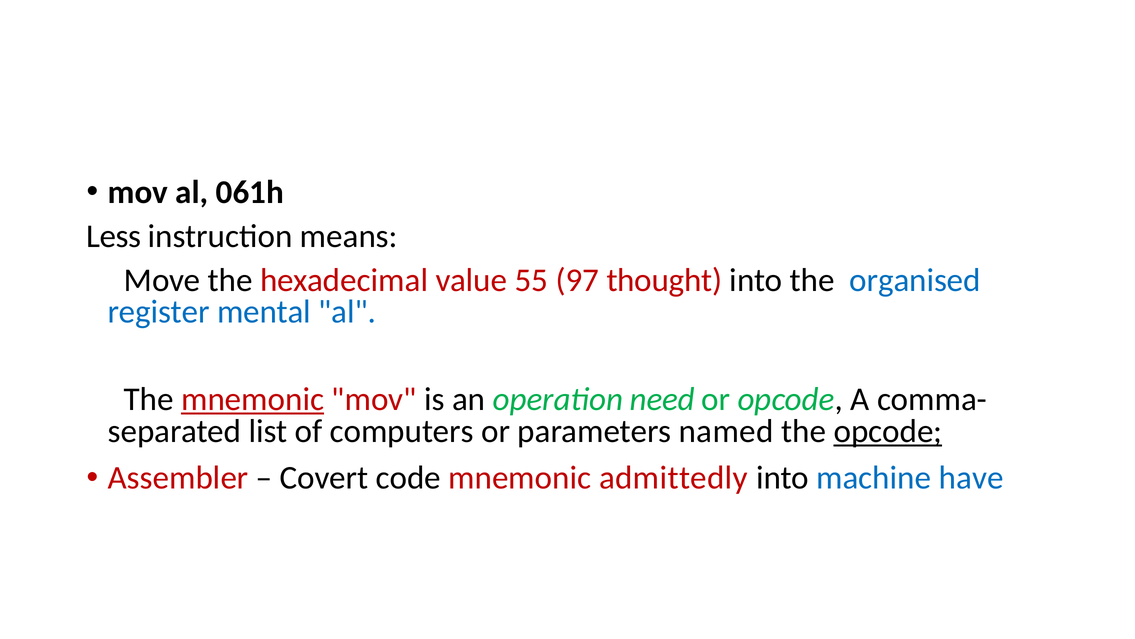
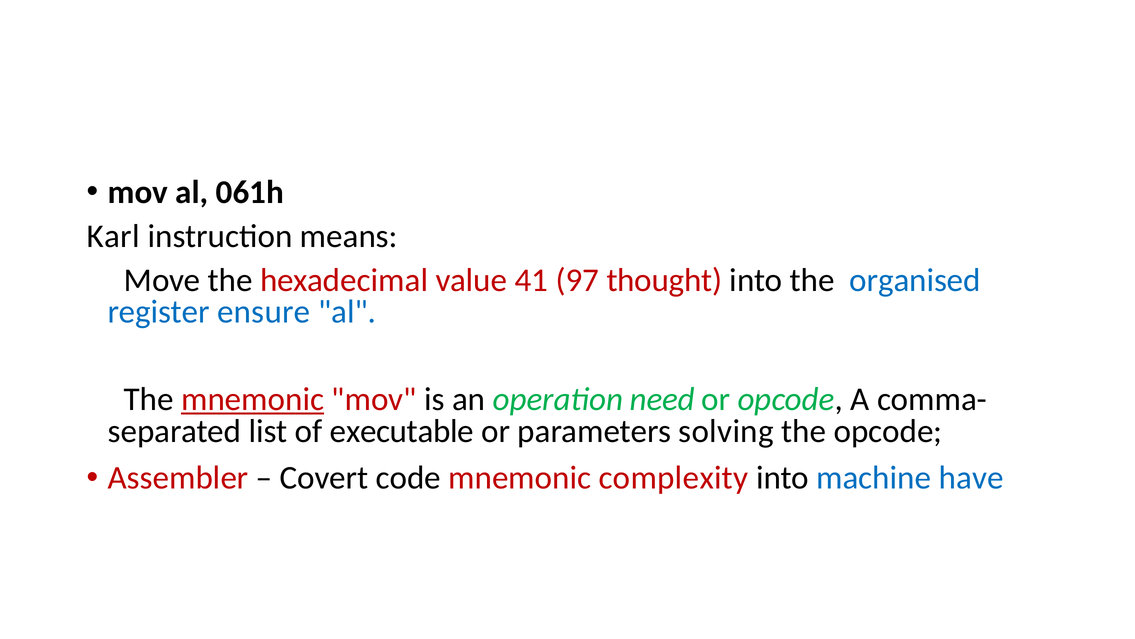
Less: Less -> Karl (113, 236)
55: 55 -> 41 (531, 280)
mental: mental -> ensure (264, 312)
computers: computers -> executable (402, 431)
named: named -> solving (726, 431)
opcode underline: present -> none (888, 431)
admittedly: admittedly -> complexity (673, 478)
